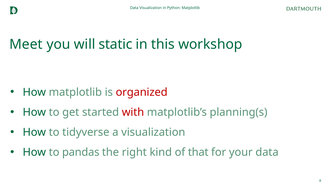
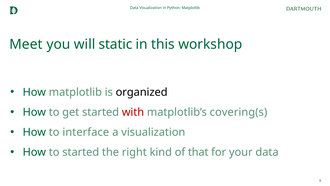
organized colour: red -> black (142, 92)
planning(s: planning(s -> covering(s (238, 112)
tidyverse: tidyverse -> interface (86, 132)
to pandas: pandas -> started (81, 152)
